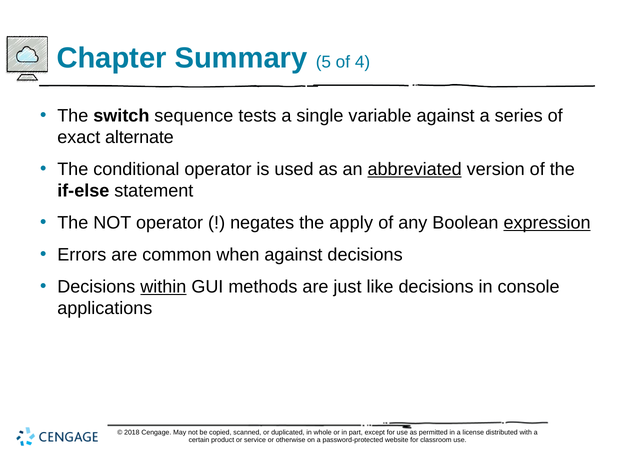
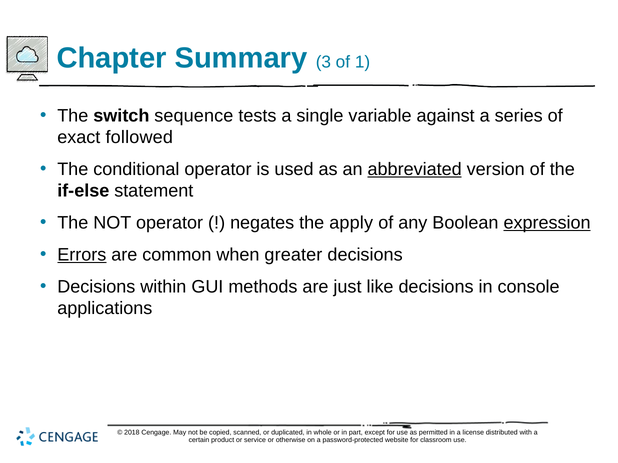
5: 5 -> 3 (323, 62)
4: 4 -> 1 (363, 62)
alternate: alternate -> followed (139, 138)
Errors underline: none -> present (82, 255)
when against: against -> greater (293, 255)
within underline: present -> none (163, 287)
